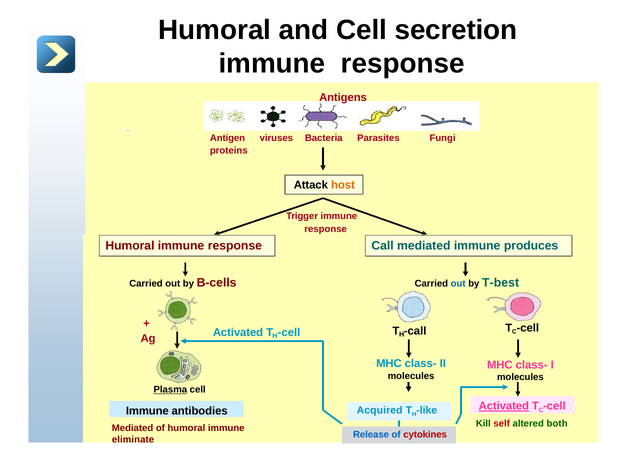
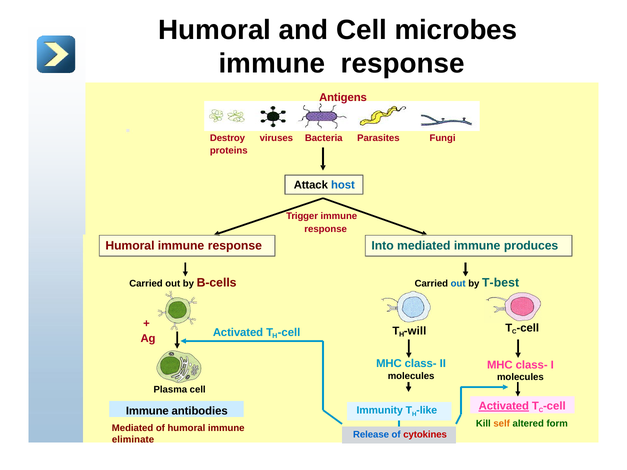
secretion: secretion -> microbes (456, 30)
Antigen: Antigen -> Destroy (227, 138)
host colour: orange -> blue (343, 185)
Call: Call -> Into (383, 246)
T call: call -> will (415, 331)
Plasma underline: present -> none (170, 390)
Acquired: Acquired -> Immunity (380, 411)
self colour: red -> orange (502, 424)
both: both -> form (557, 424)
